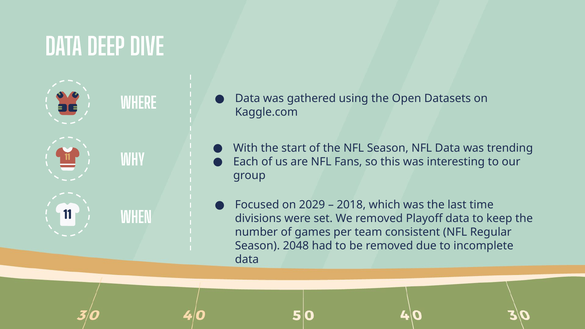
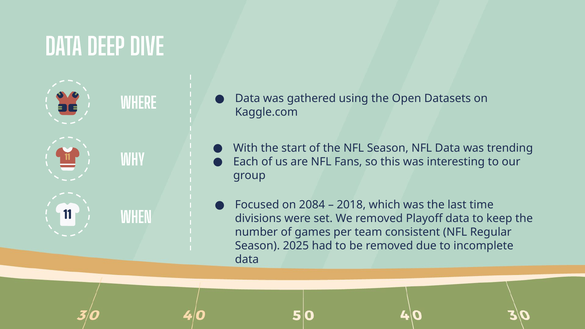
2029: 2029 -> 2084 (312, 205)
2048: 2048 -> 2025 (296, 246)
